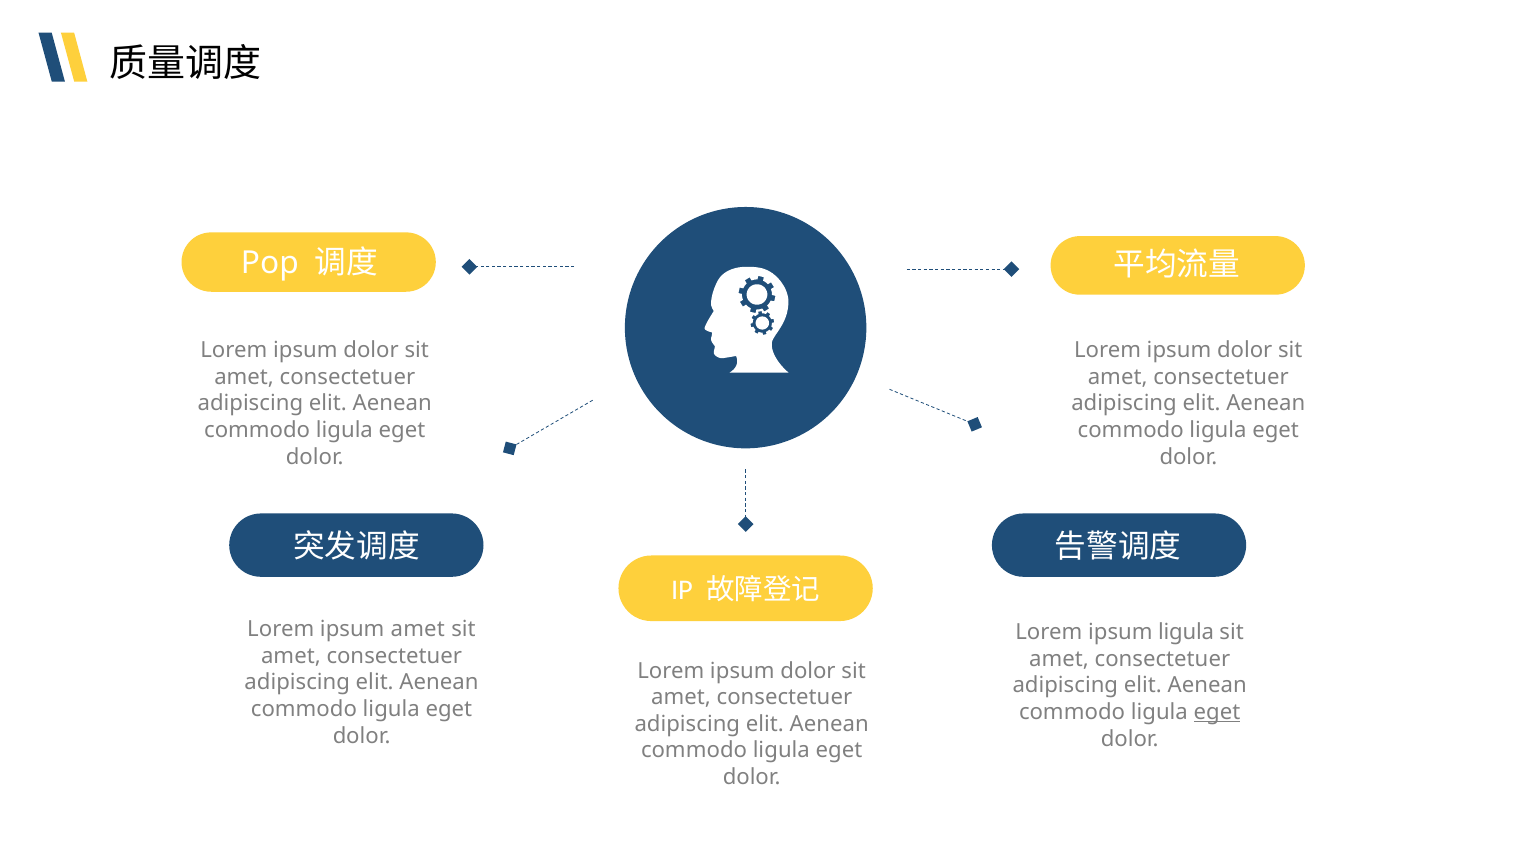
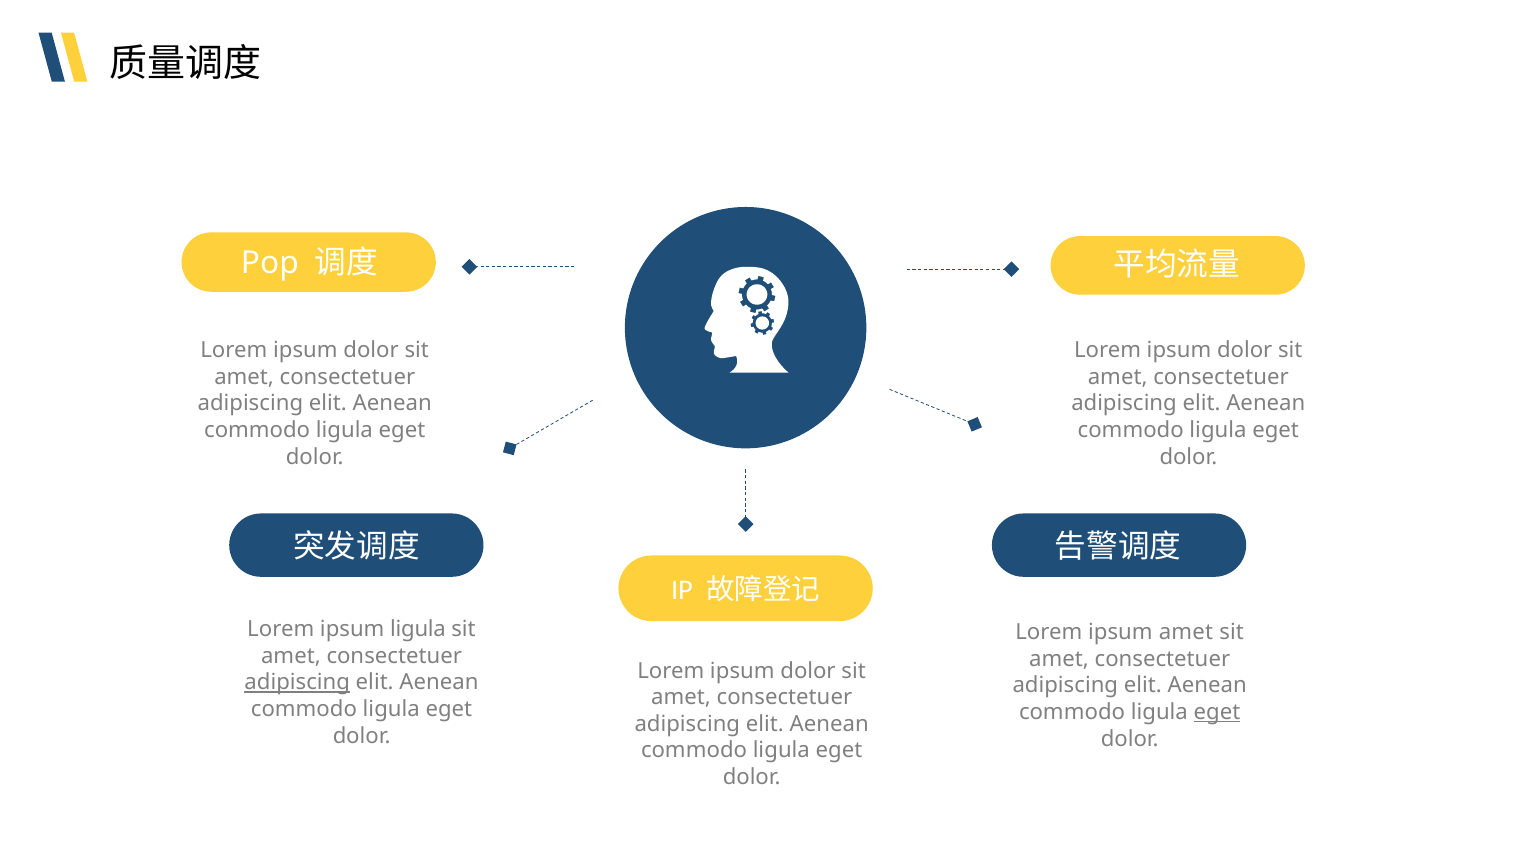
ipsum amet: amet -> ligula (418, 630)
ipsum ligula: ligula -> amet (1186, 633)
adipiscing underline: none -> present (297, 683)
